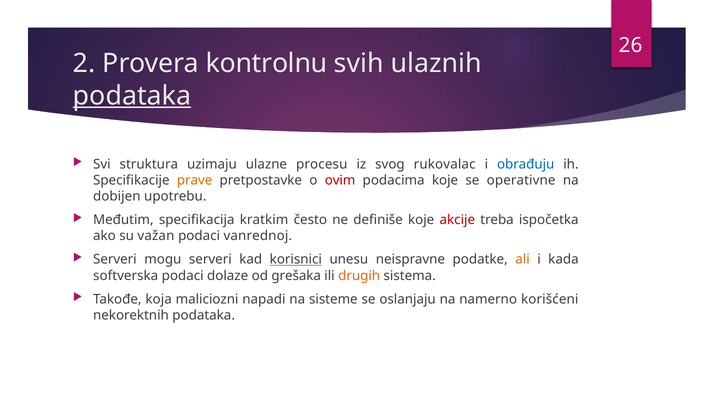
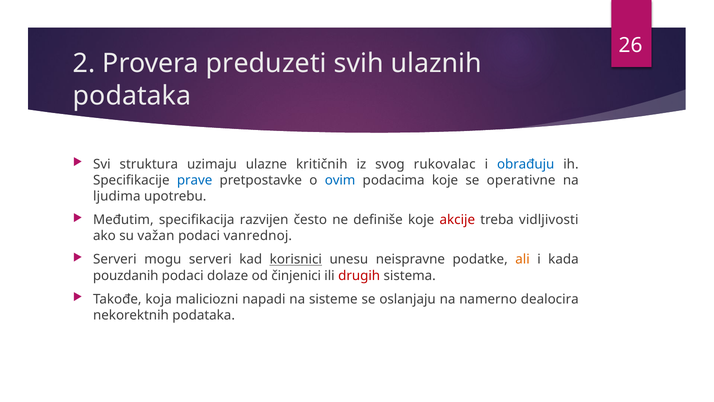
kontrolnu: kontrolnu -> preduzeti (266, 64)
podataka underline: present -> none (132, 96)
procesu: procesu -> kritičnih (322, 164)
prave colour: orange -> blue (195, 180)
ovim colour: red -> blue (340, 180)
dobijen: dobijen -> ljudima (117, 196)
kratkim: kratkim -> razvijen (264, 220)
ispočetka: ispočetka -> vidljivosti (549, 220)
softverska: softverska -> pouzdanih (126, 275)
grešaka: grešaka -> činjenici (296, 275)
drugih colour: orange -> red (359, 275)
korišćeni: korišćeni -> dealocira (550, 299)
